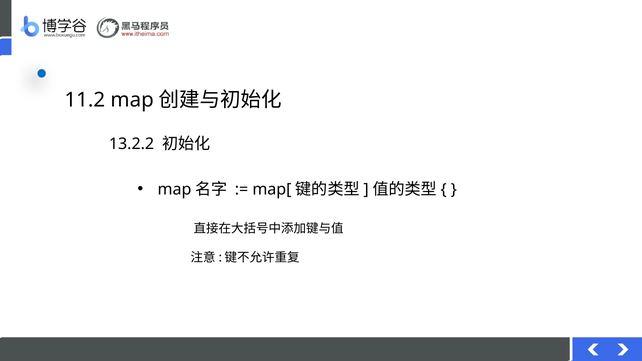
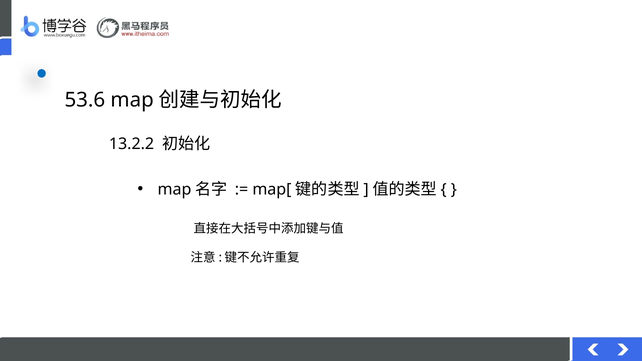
11.2: 11.2 -> 53.6 (85, 100)
